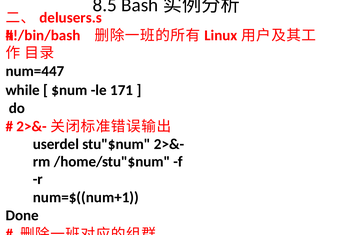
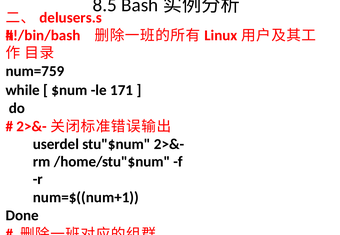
num=447: num=447 -> num=759 (35, 71)
